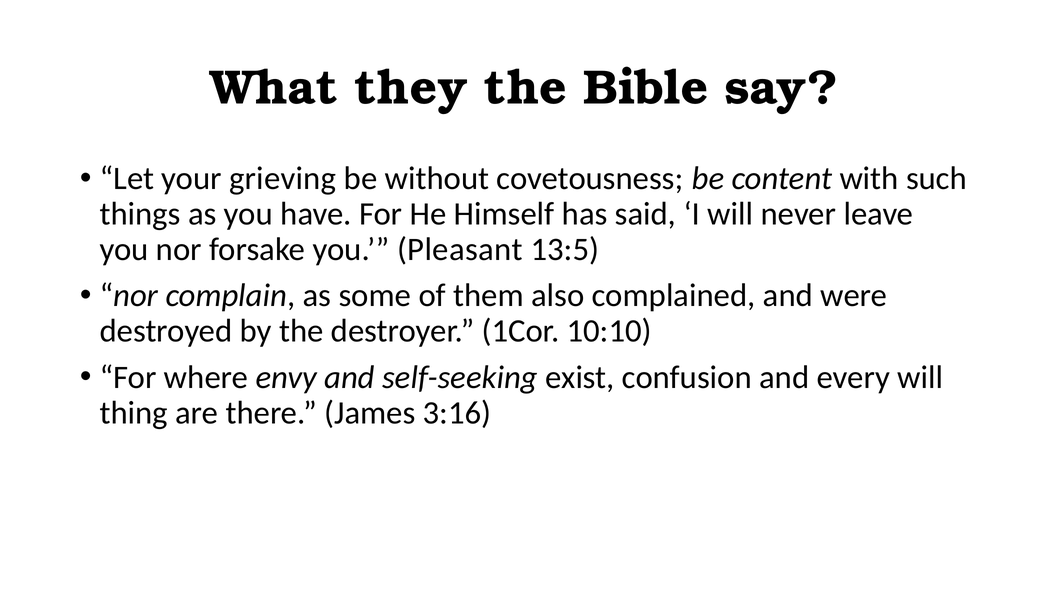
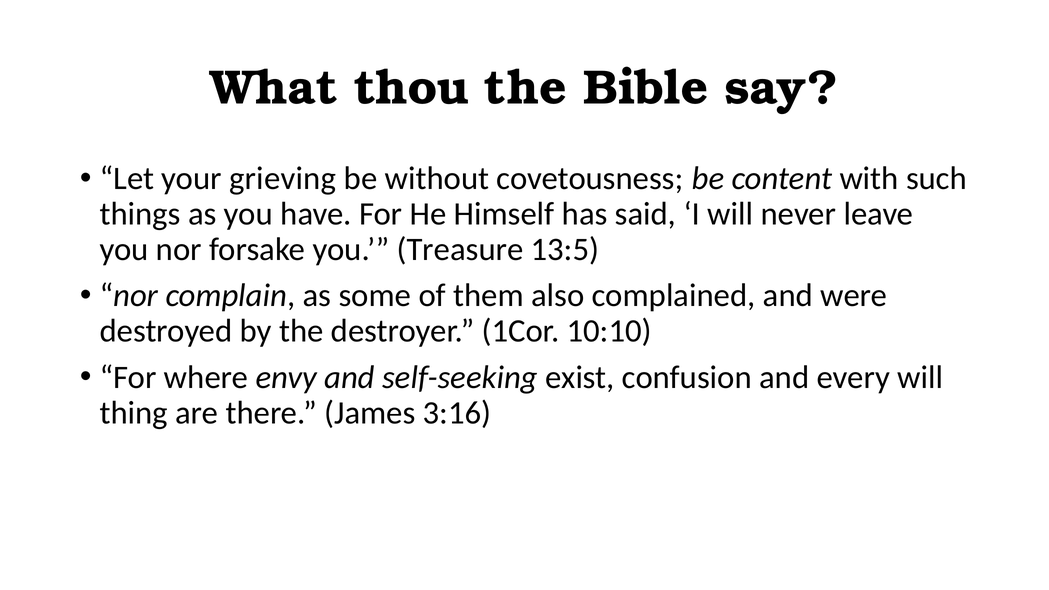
they: they -> thou (411, 88)
Pleasant: Pleasant -> Treasure (460, 249)
